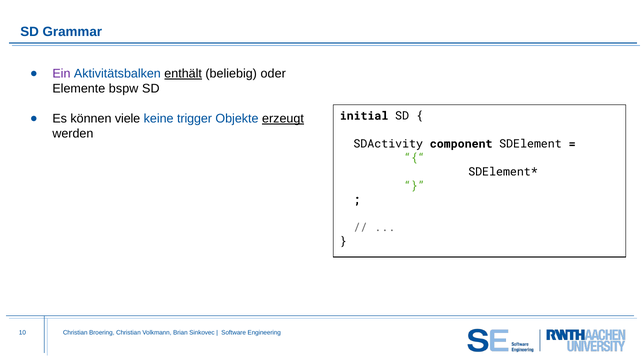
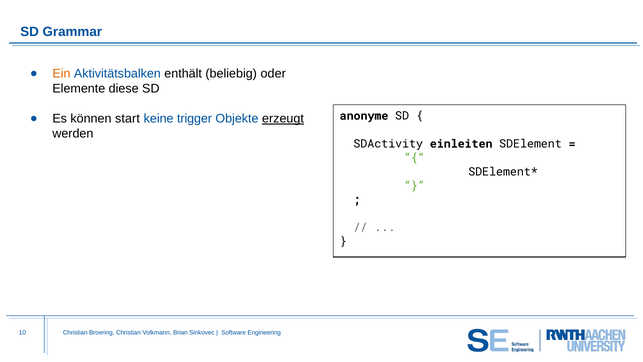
Ein colour: purple -> orange (61, 74)
enthält underline: present -> none (183, 74)
bspw: bspw -> diese (124, 89)
initial: initial -> anonyme (364, 116)
viele: viele -> start (127, 119)
component: component -> einleiten (461, 144)
